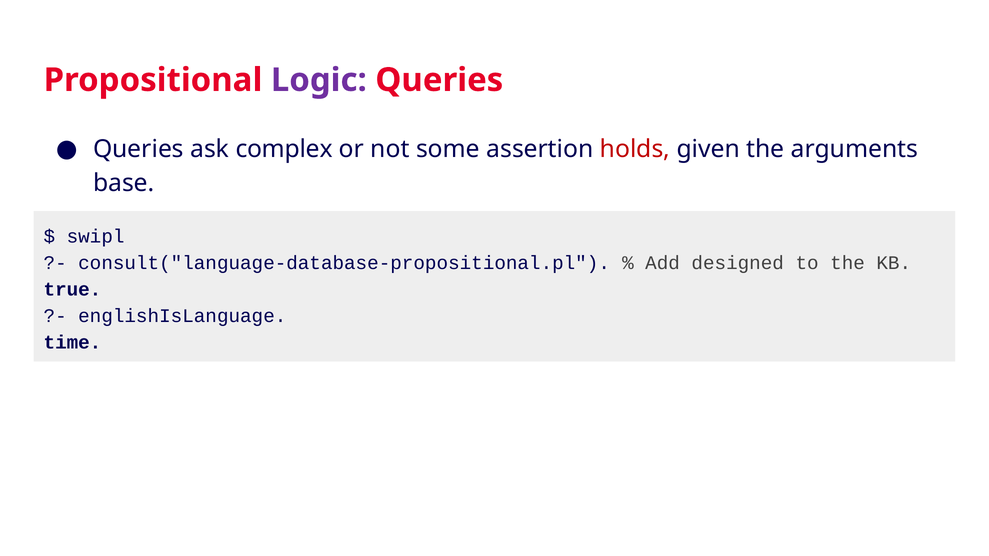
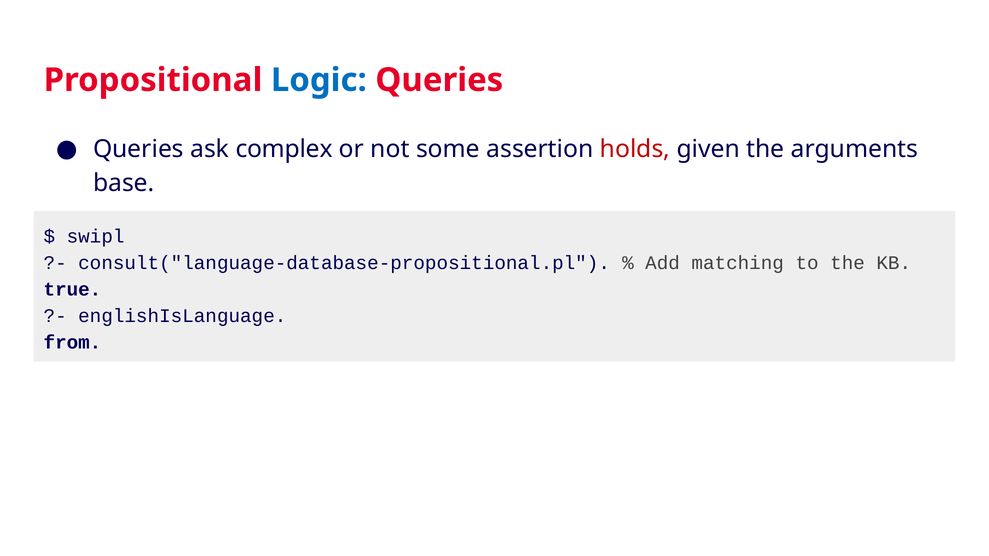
Logic colour: purple -> blue (319, 80)
designed: designed -> matching (738, 263)
time: time -> from (72, 342)
